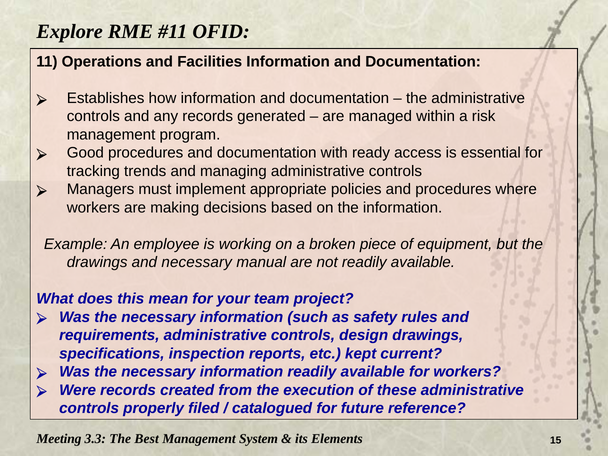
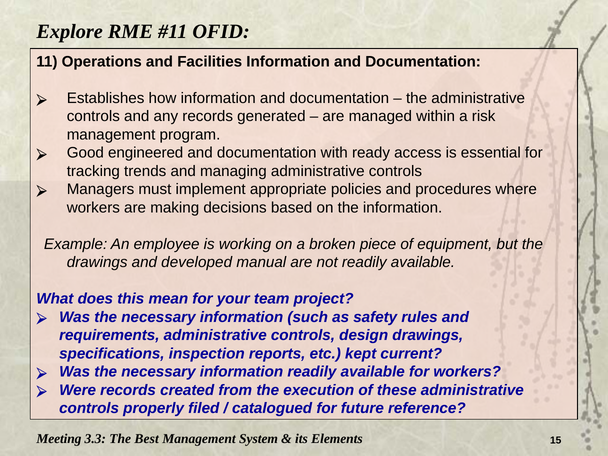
Good procedures: procedures -> engineered (146, 153)
and necessary: necessary -> developed (197, 262)
